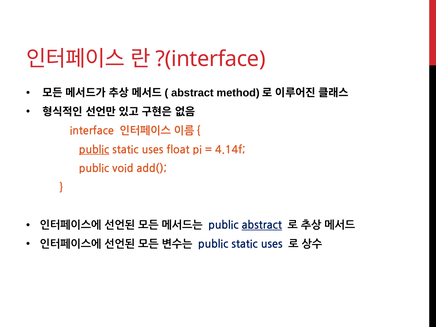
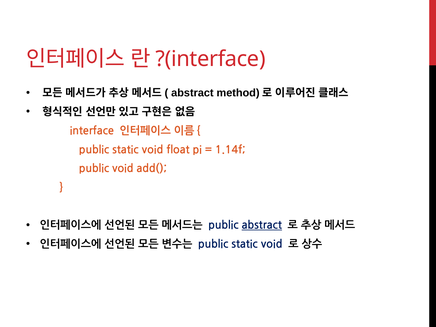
public underline: present -> none (94, 150)
uses: uses -> void (153, 150)
4.14f: 4.14f -> 1.14f (230, 150)
uses: uses -> void (272, 244)
